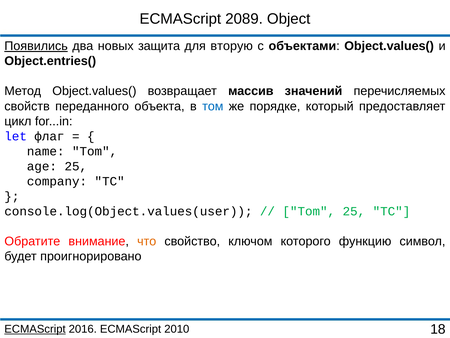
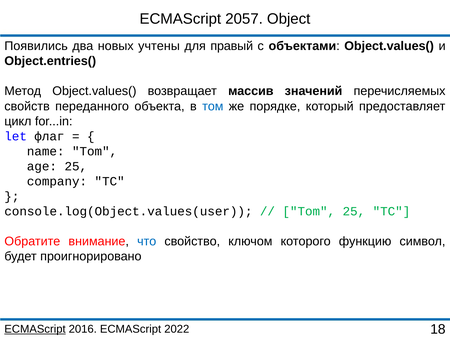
2089: 2089 -> 2057 (244, 19)
Появились underline: present -> none (36, 46)
защита: защита -> учтены (159, 46)
вторую: вторую -> правый (232, 46)
что colour: orange -> blue (147, 241)
2010: 2010 -> 2022 (177, 329)
